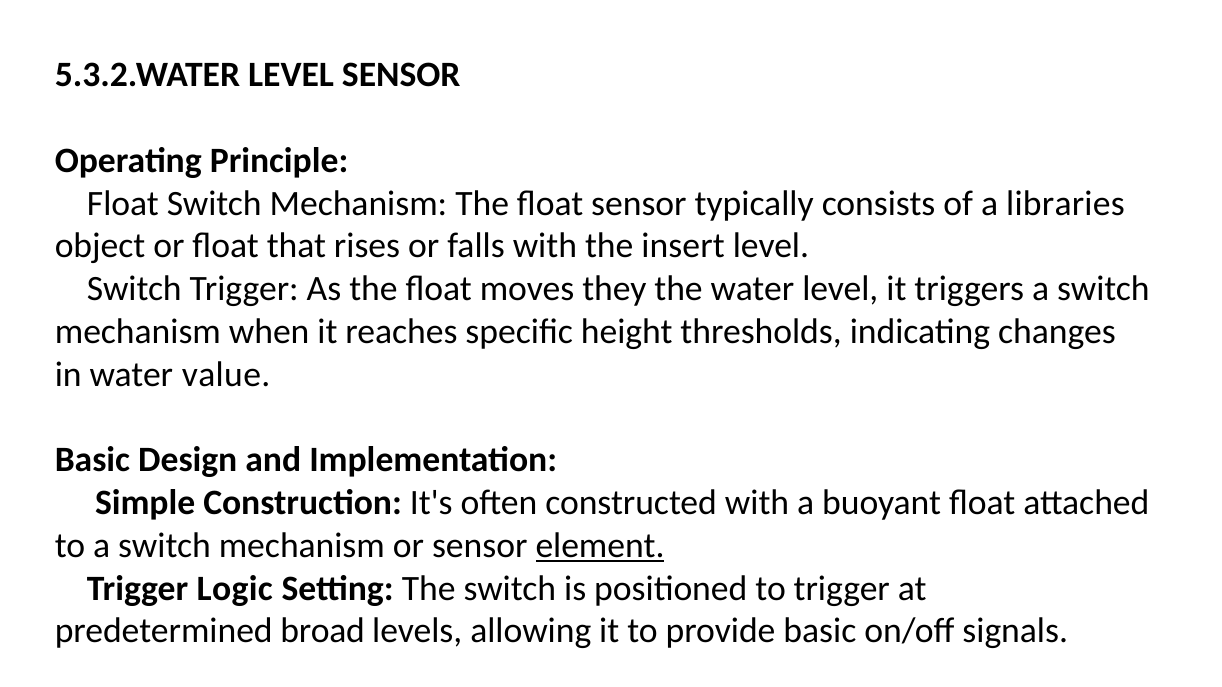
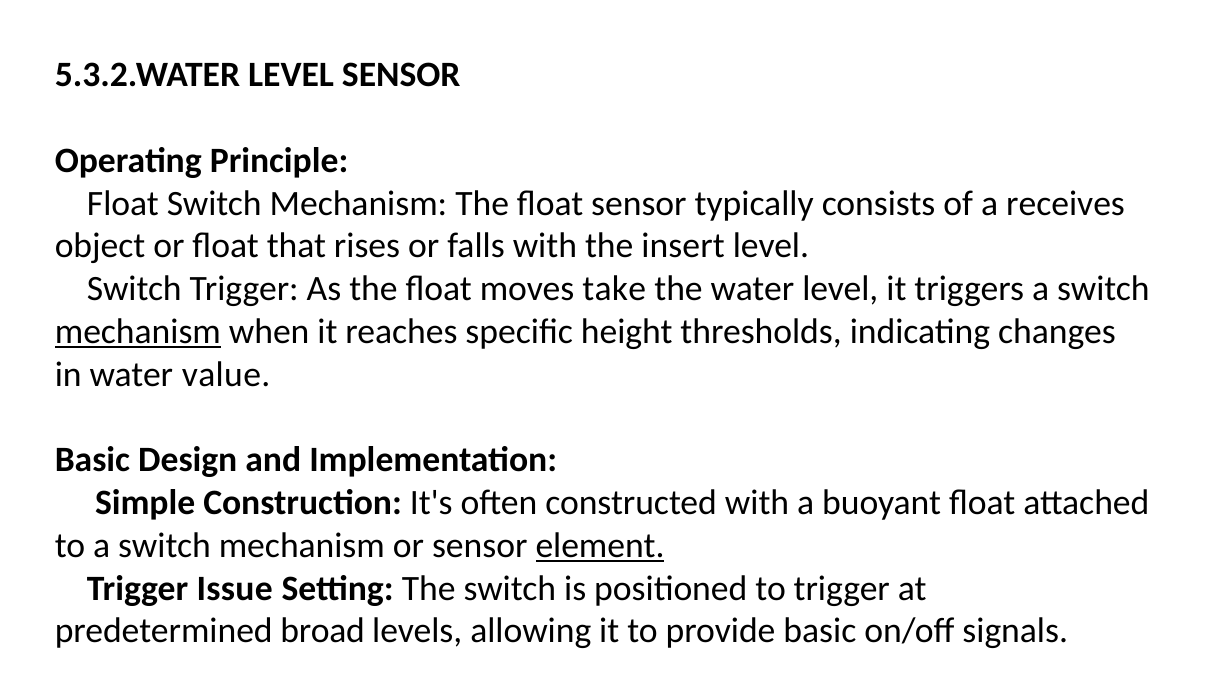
libraries: libraries -> receives (1066, 204)
they: they -> take (614, 289)
mechanism underline: none -> present (138, 332)
Logic: Logic -> Issue (235, 589)
